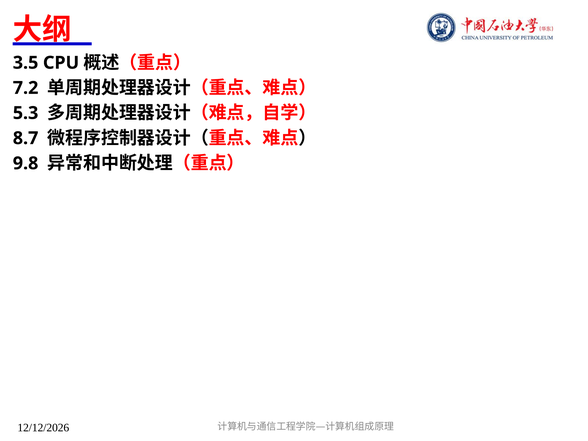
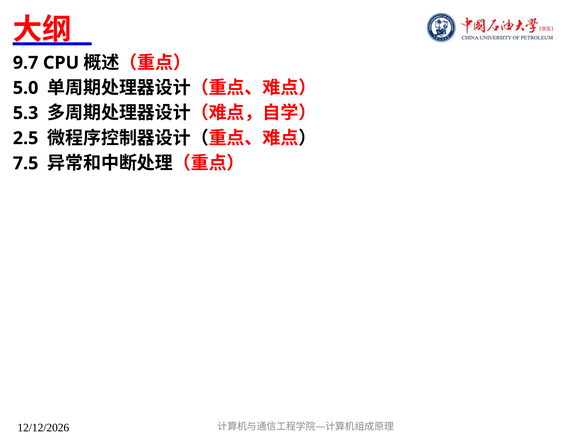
3.5: 3.5 -> 9.7 (26, 63)
7.2: 7.2 -> 5.0 (26, 88)
8.7: 8.7 -> 2.5 (26, 138)
9.8: 9.8 -> 7.5 (26, 163)
